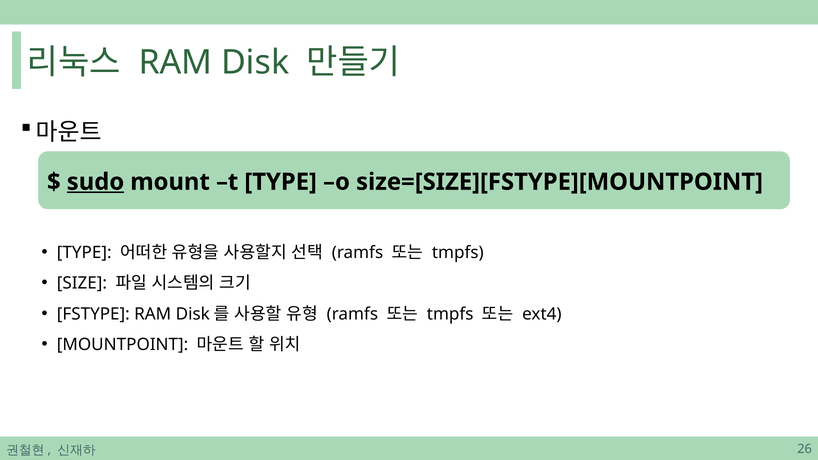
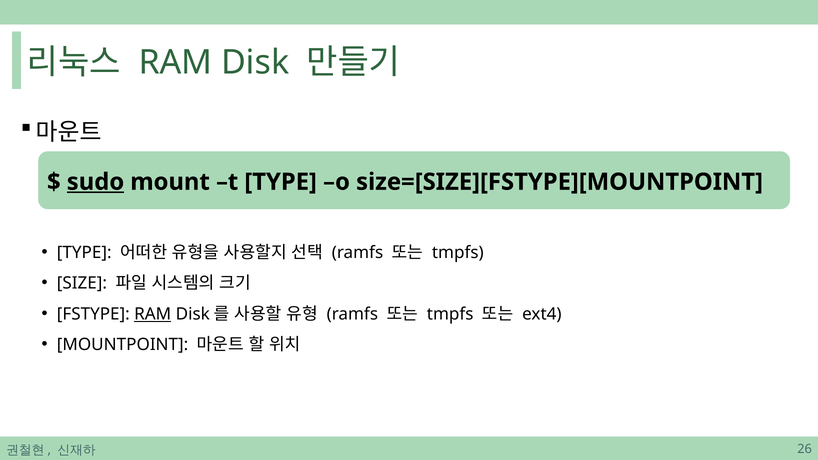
RAM underline: none -> present (153, 314)
